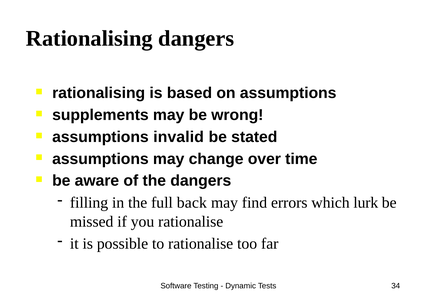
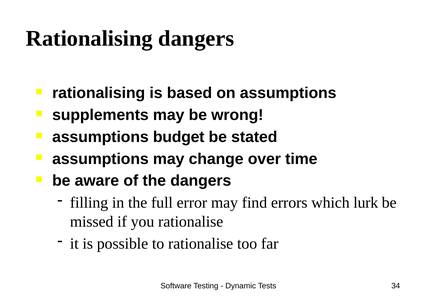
invalid: invalid -> budget (179, 137)
back: back -> error (192, 203)
